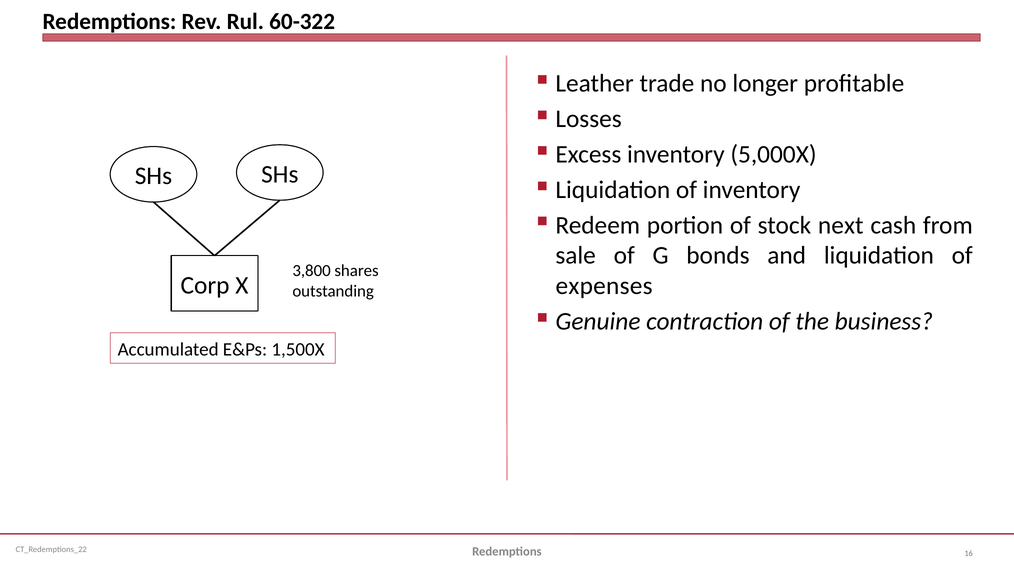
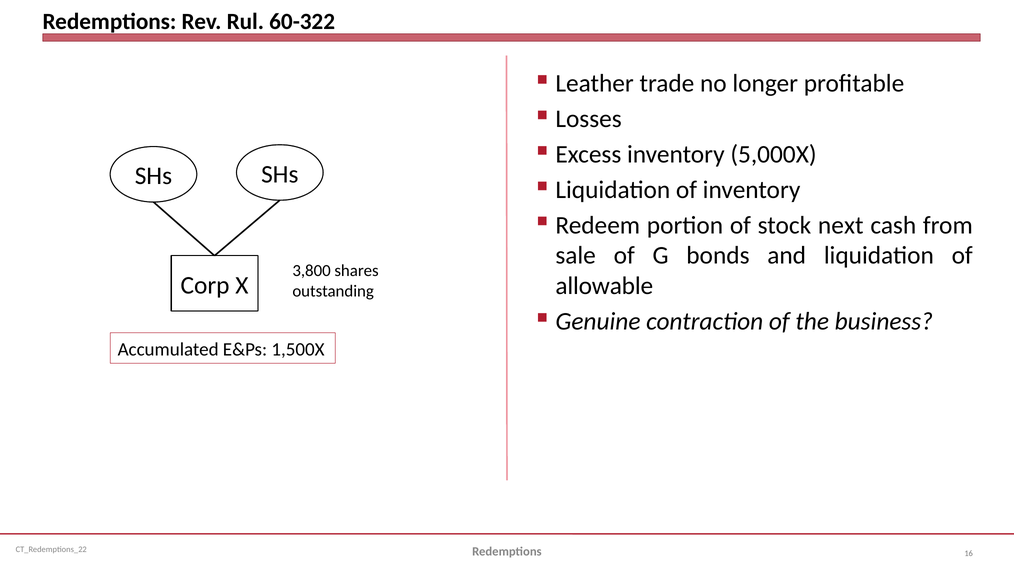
expenses: expenses -> allowable (604, 286)
